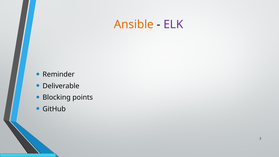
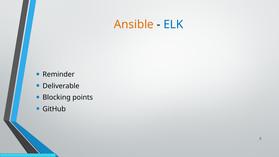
ELK colour: purple -> blue (173, 25)
